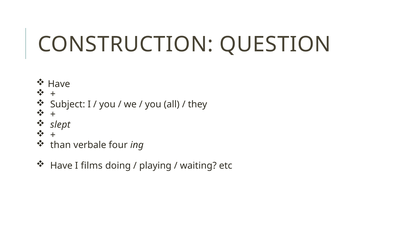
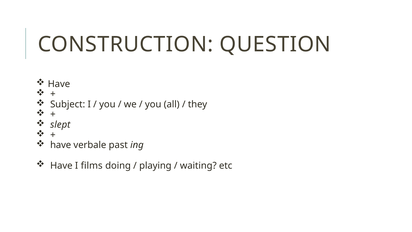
than: than -> have (61, 145)
four: four -> past (118, 145)
